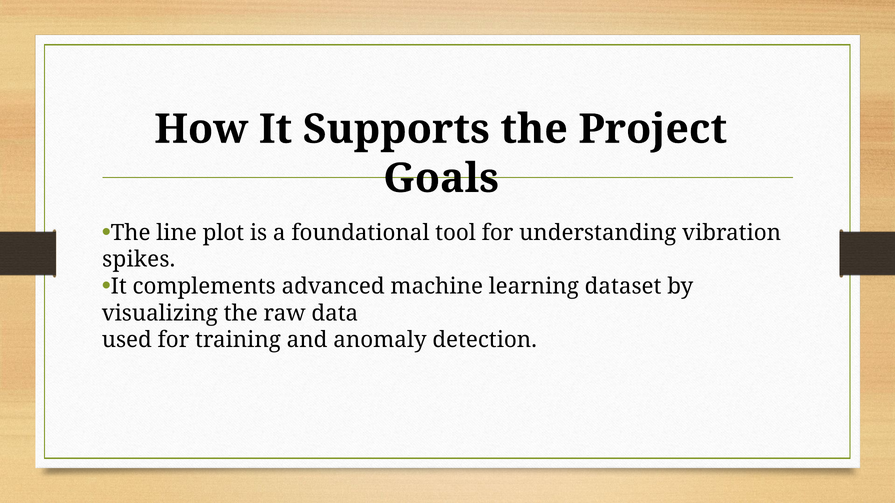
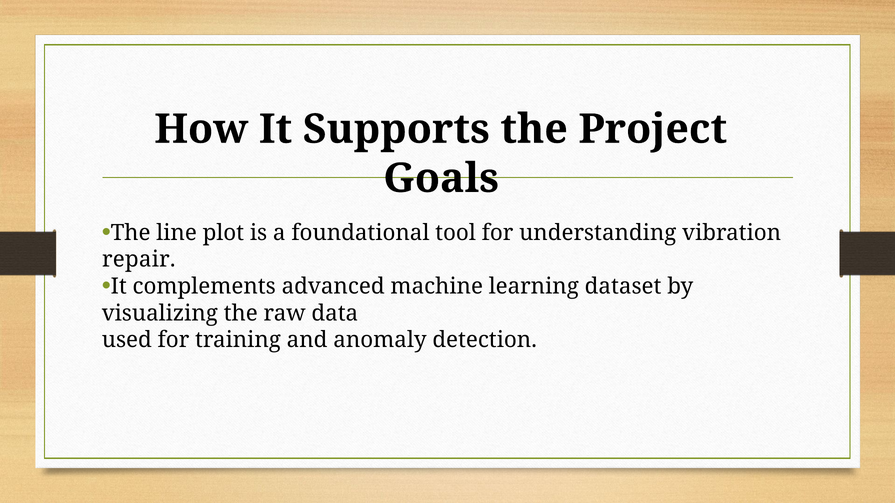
spikes: spikes -> repair (139, 260)
